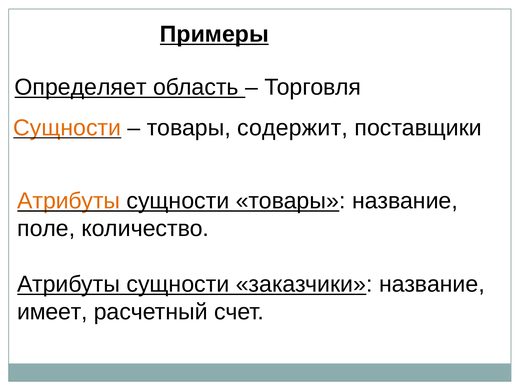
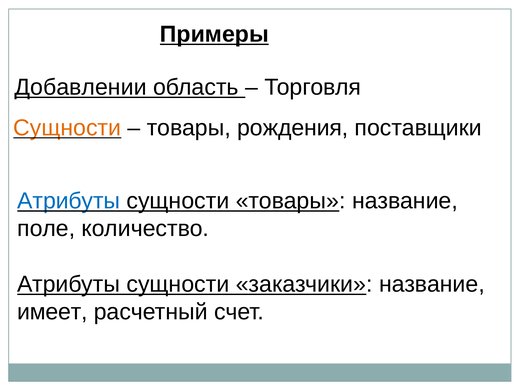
Определяет: Определяет -> Добавлении (81, 87)
содержит: содержит -> рождения (293, 128)
Атрибуты colour: orange -> blue (69, 201)
